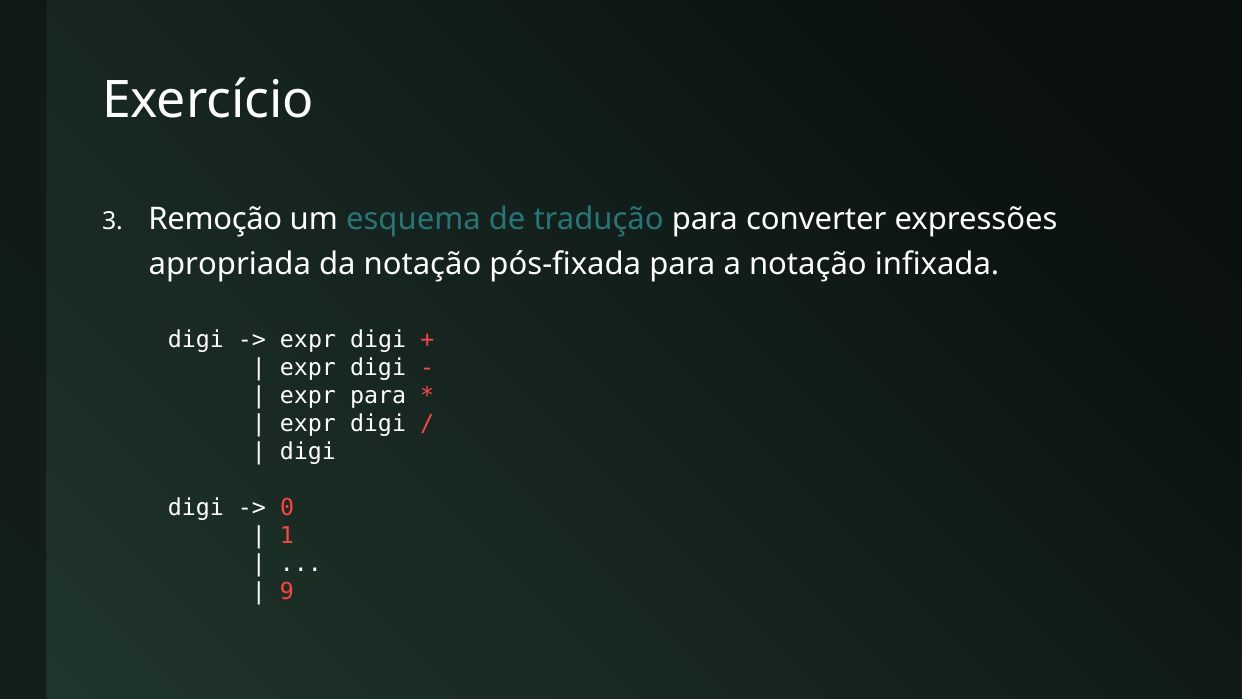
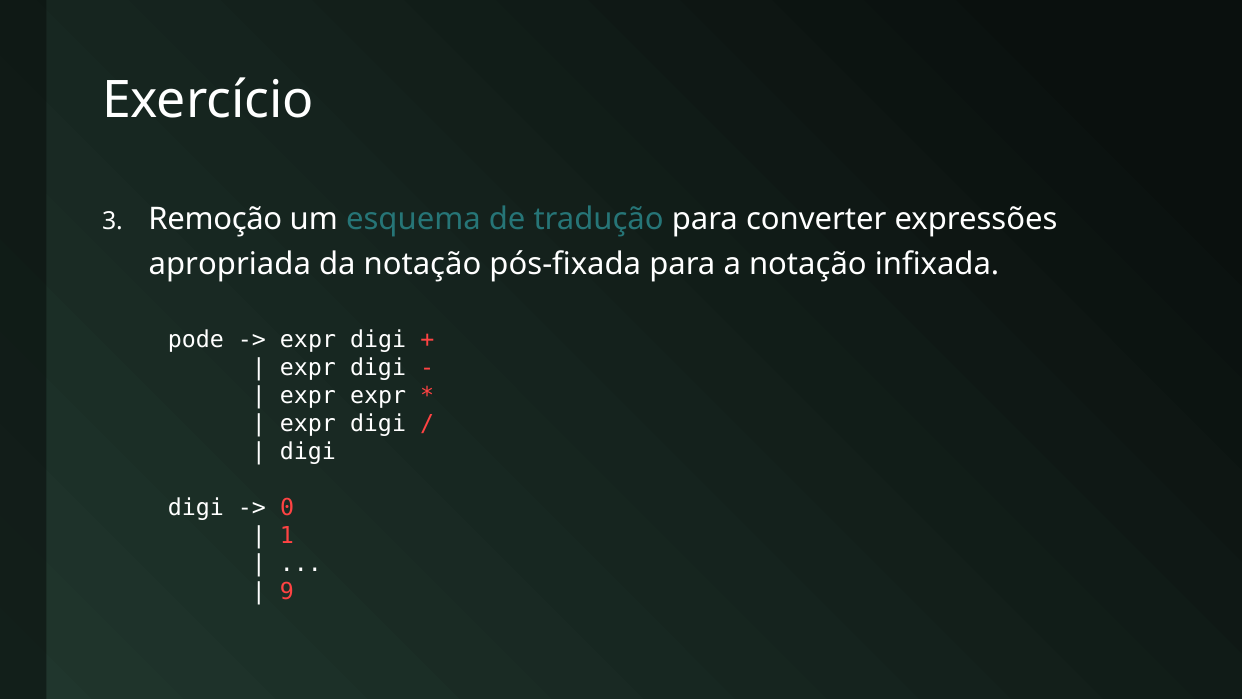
digi: digi -> pode (196, 340)
expr para: para -> expr (378, 396)
